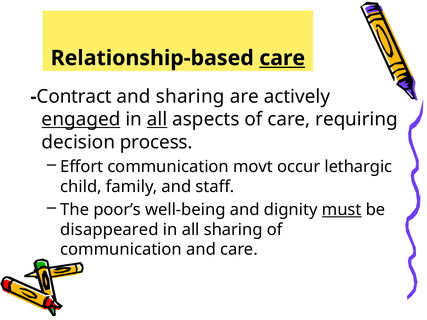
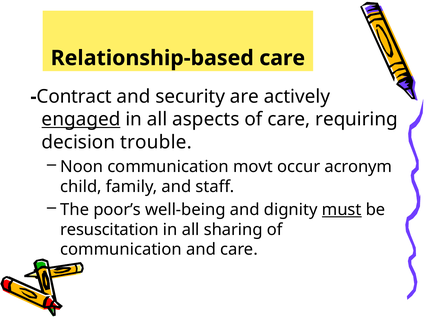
care underline: present -> none (282, 58)
and sharing: sharing -> security (190, 97)
all underline: present -> none (157, 120)
process: process -> trouble (156, 142)
Effort: Effort -> Noon (82, 167)
lethargic: lethargic -> acronym (358, 167)
disappeared: disappeared -> resuscitation (110, 230)
